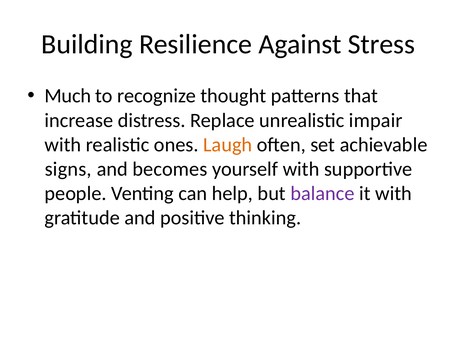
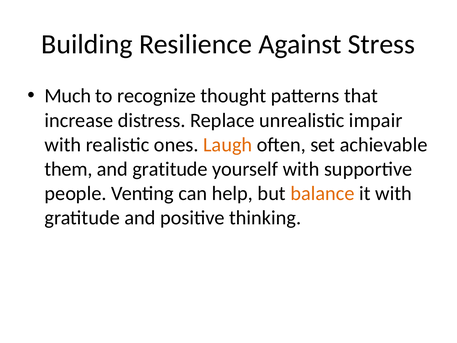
signs: signs -> them (68, 169)
and becomes: becomes -> gratitude (170, 169)
balance colour: purple -> orange (322, 193)
